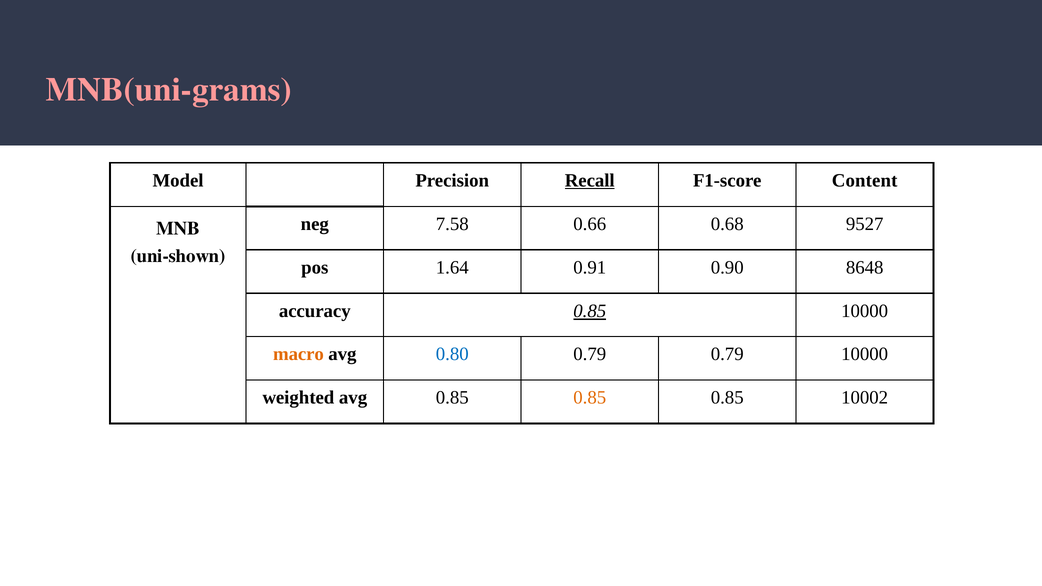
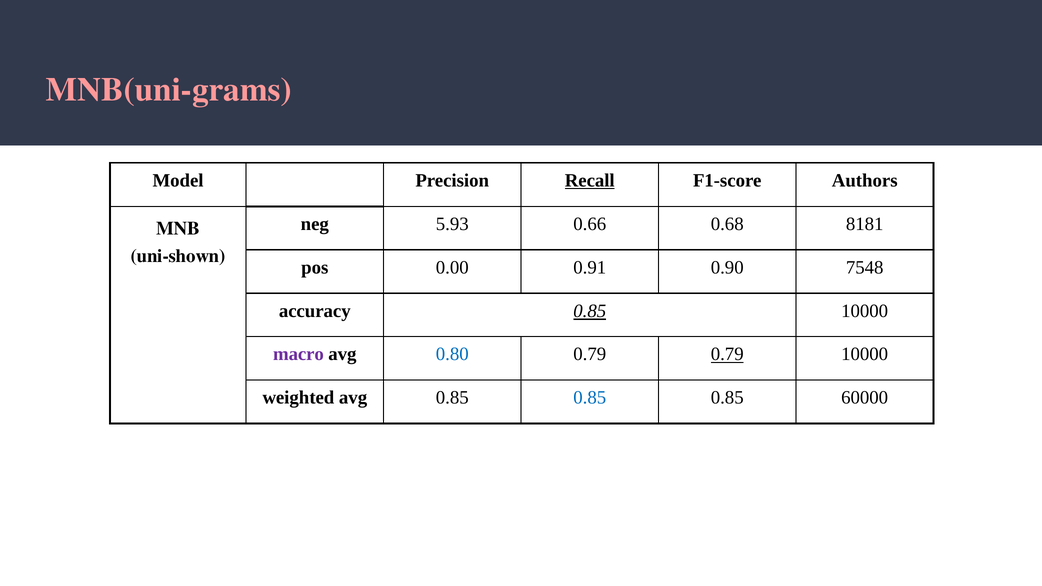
Content: Content -> Authors (865, 180)
7.58: 7.58 -> 5.93 (452, 224)
9527: 9527 -> 8181 (865, 224)
1.64: 1.64 -> 0.00 (452, 268)
8648: 8648 -> 7548 (865, 268)
macro colour: orange -> purple (298, 354)
0.79 underline: none -> present (727, 354)
0.85 colour: orange -> blue (590, 398)
10002: 10002 -> 60000 (865, 398)
